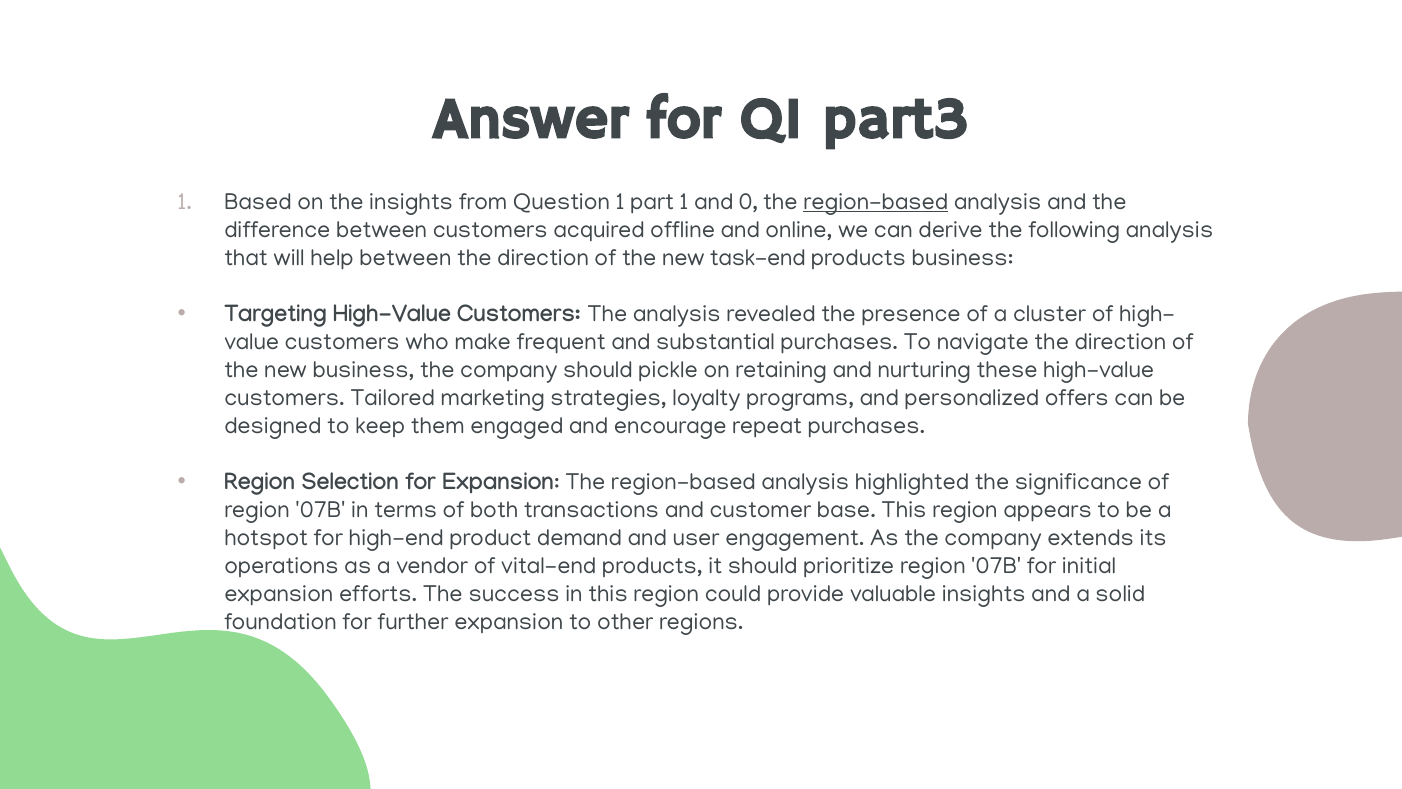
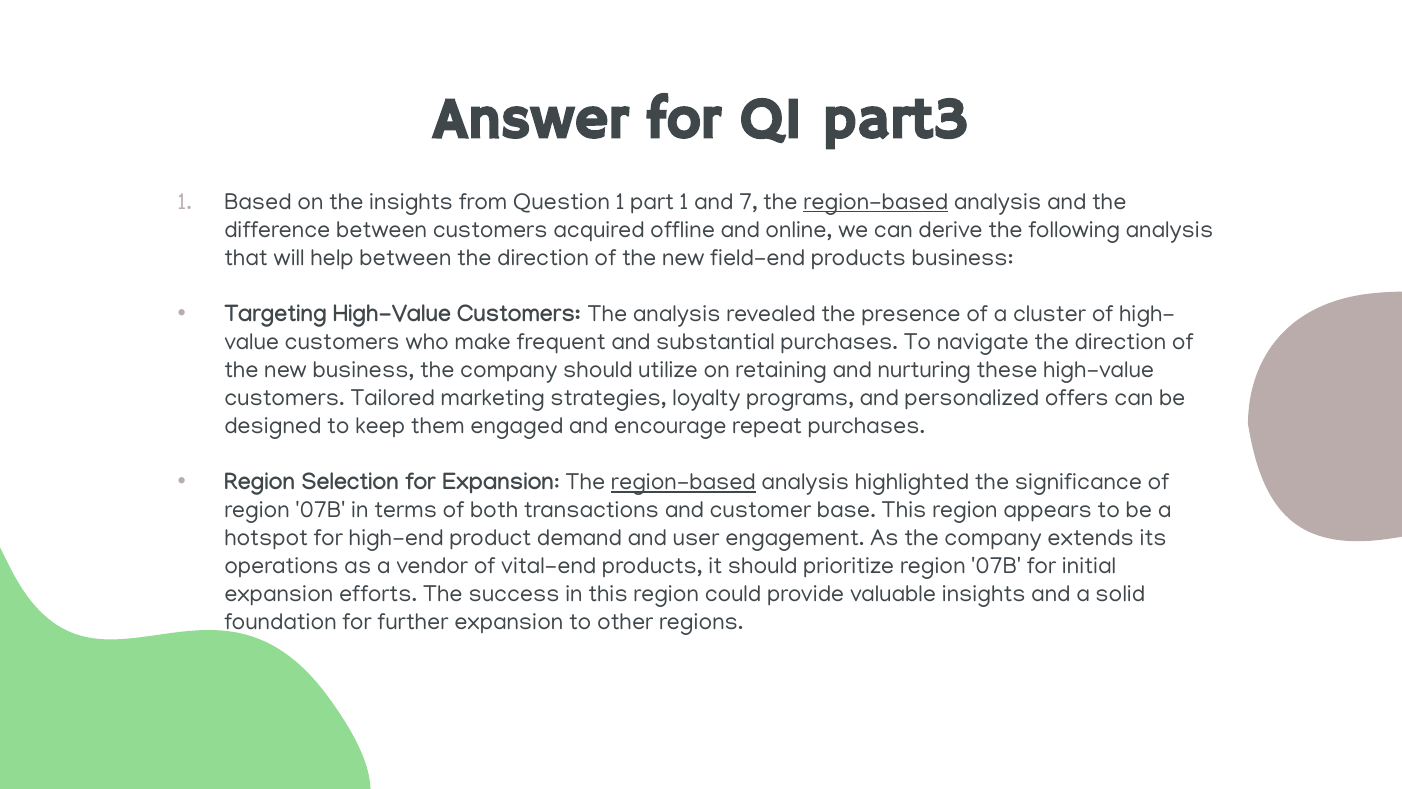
0: 0 -> 7 (748, 201)
task-end: task-end -> field-end (758, 257)
pickle: pickle -> utilize (668, 370)
region-based underline: none -> present (683, 482)
